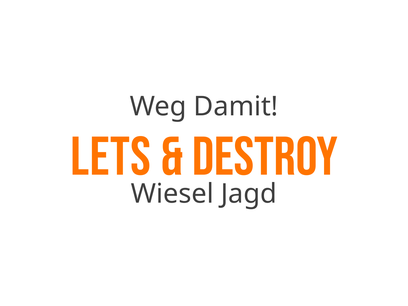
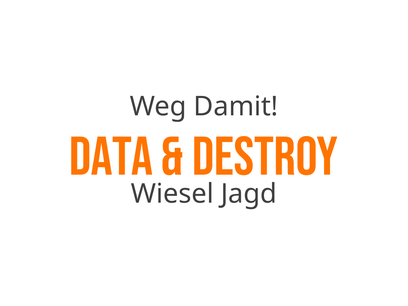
Lets: Lets -> Data (111, 157)
